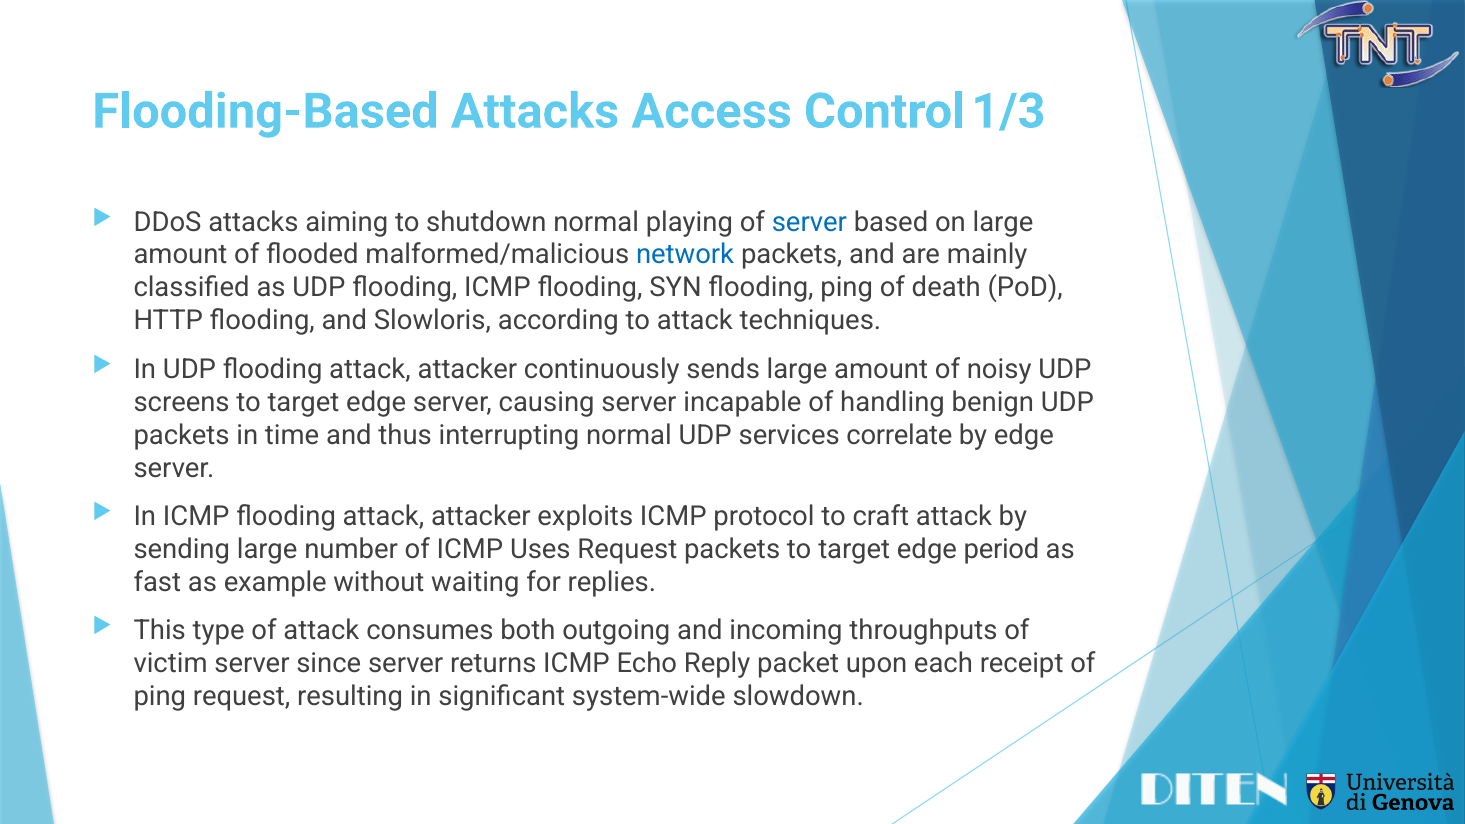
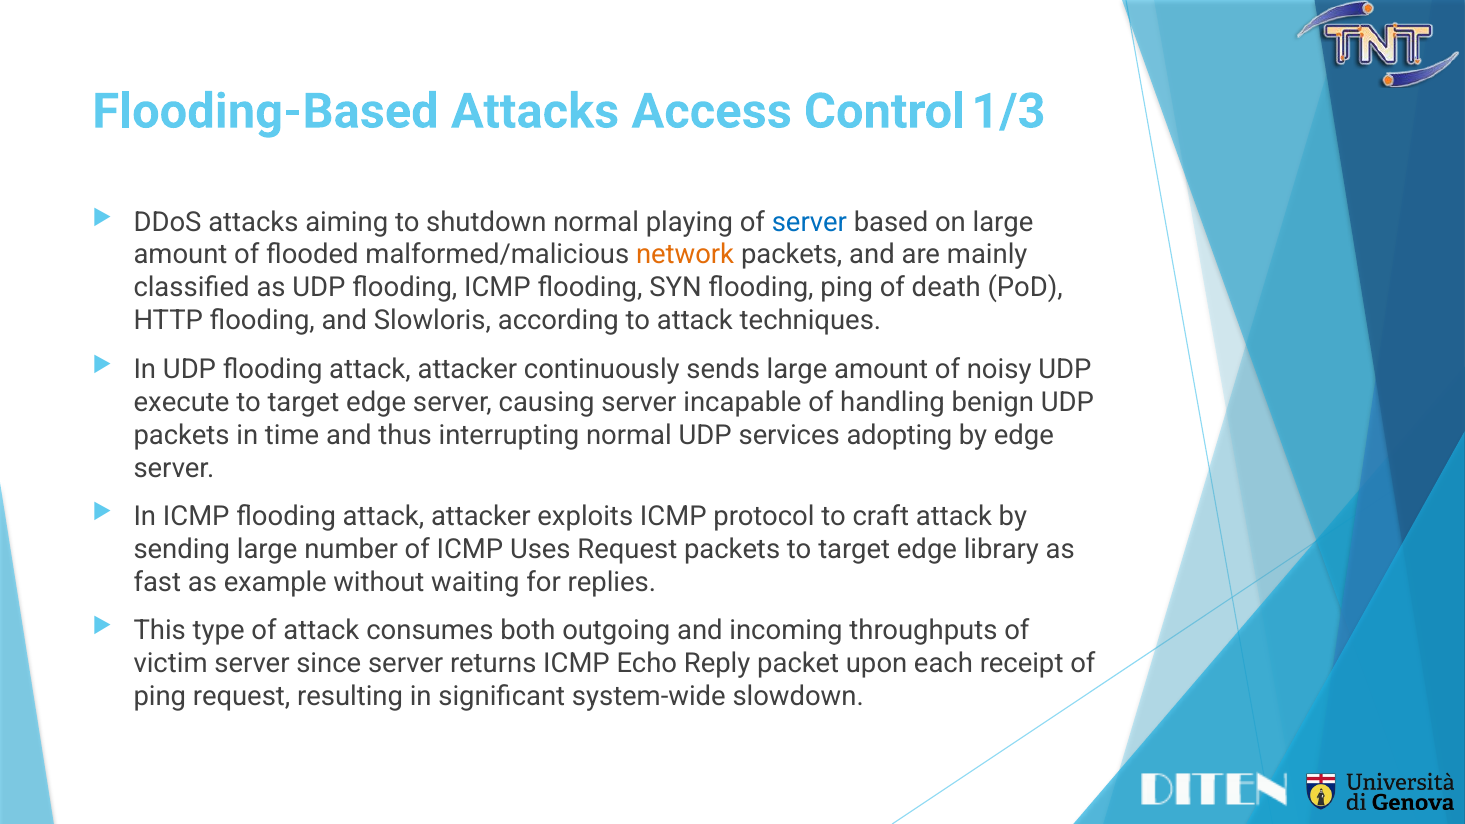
network colour: blue -> orange (685, 255)
screens: screens -> execute (182, 402)
correlate: correlate -> adopting (899, 435)
period: period -> library (1001, 549)
